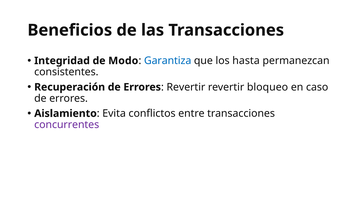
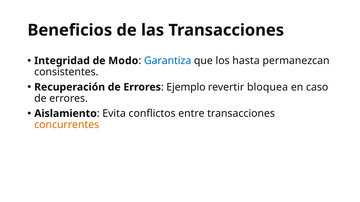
Revertir: Revertir -> Ejemplo (186, 87)
bloqueo: bloqueo -> bloquea (268, 87)
concurrentes colour: purple -> orange (67, 125)
